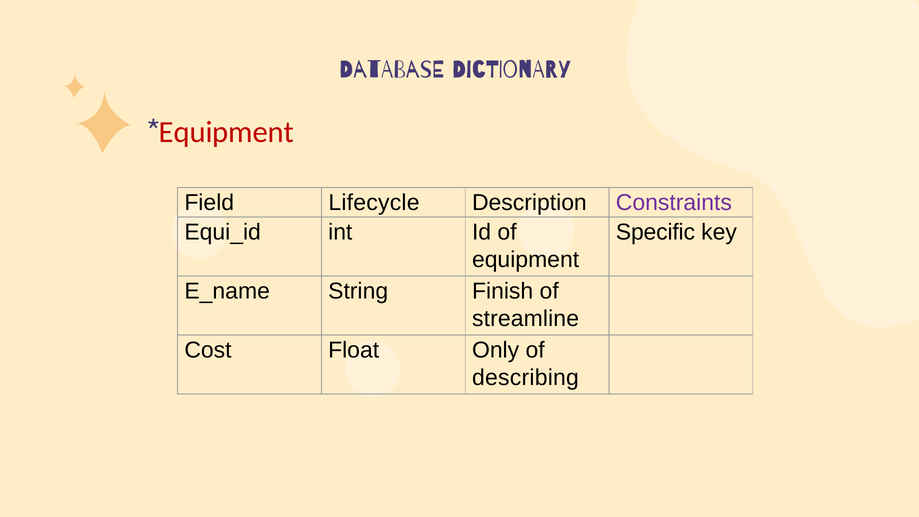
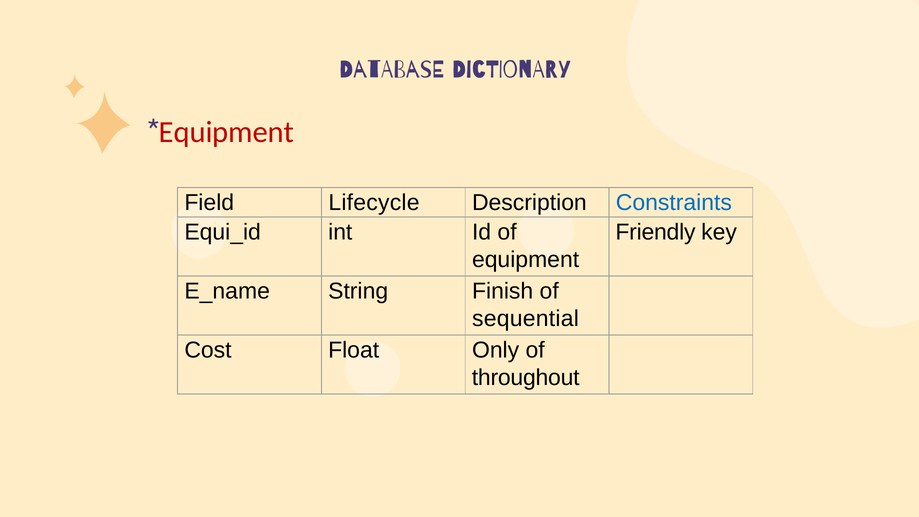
Constraints colour: purple -> blue (674, 202)
Specific: Specific -> Friendly (655, 232)
streamline: streamline -> sequential (525, 319)
describing: describing -> throughout (526, 378)
